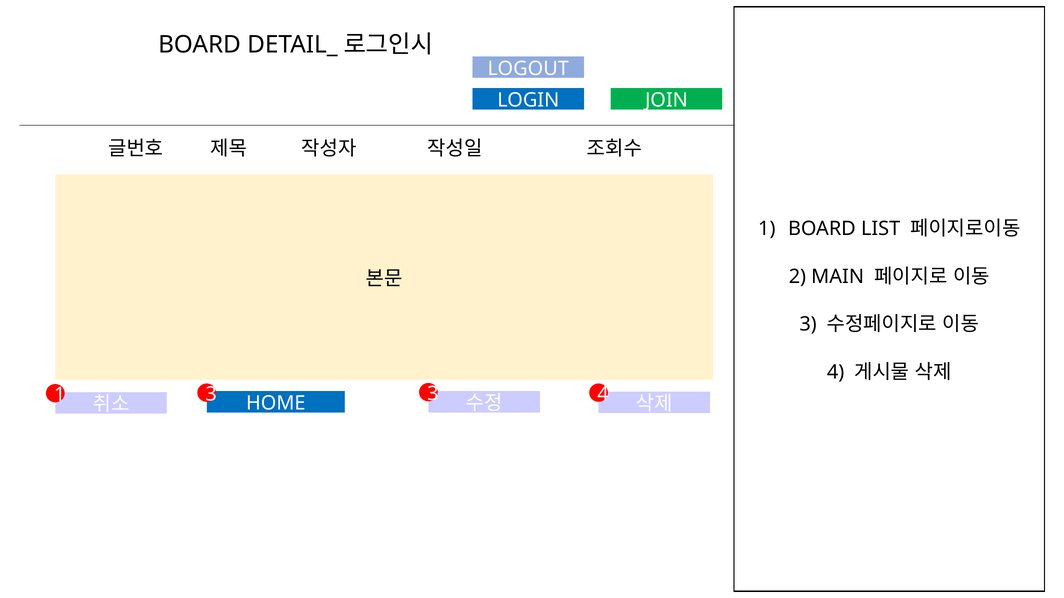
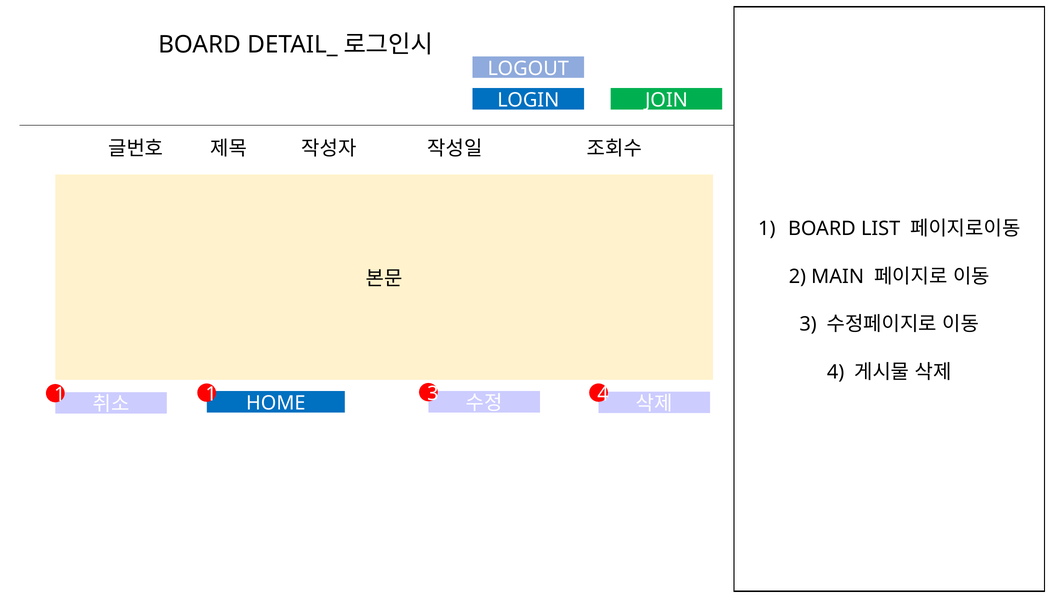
1 3: 3 -> 1 (211, 394)
